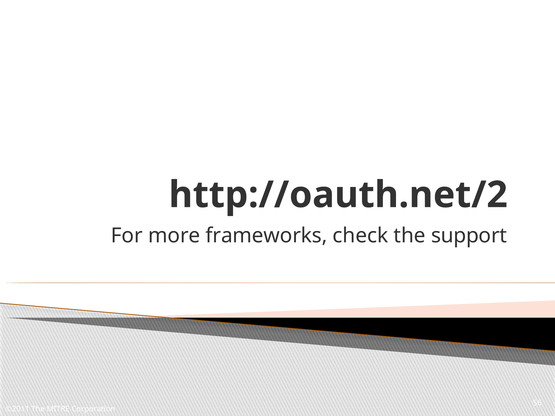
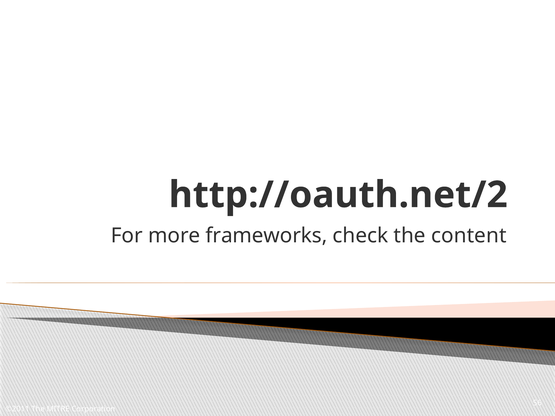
support: support -> content (469, 236)
